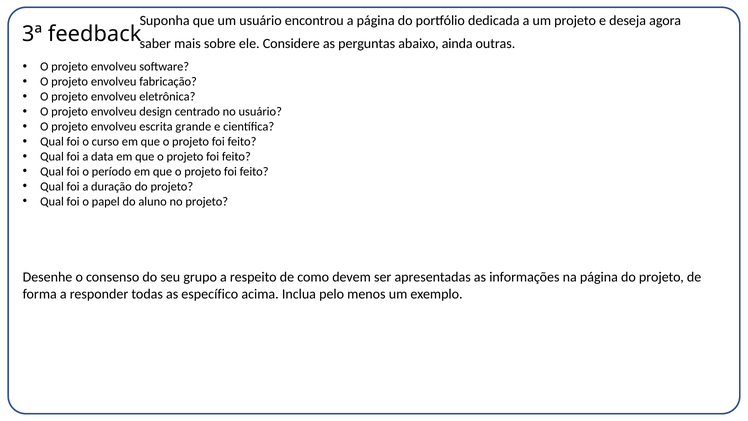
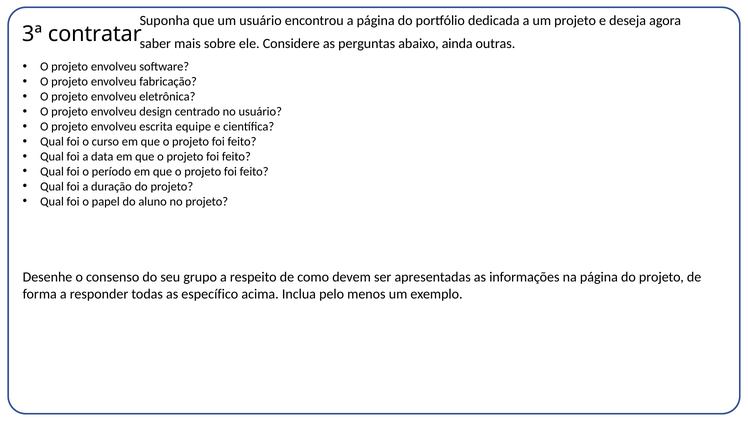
feedback: feedback -> contratar (95, 34)
grande: grande -> equipe (193, 127)
